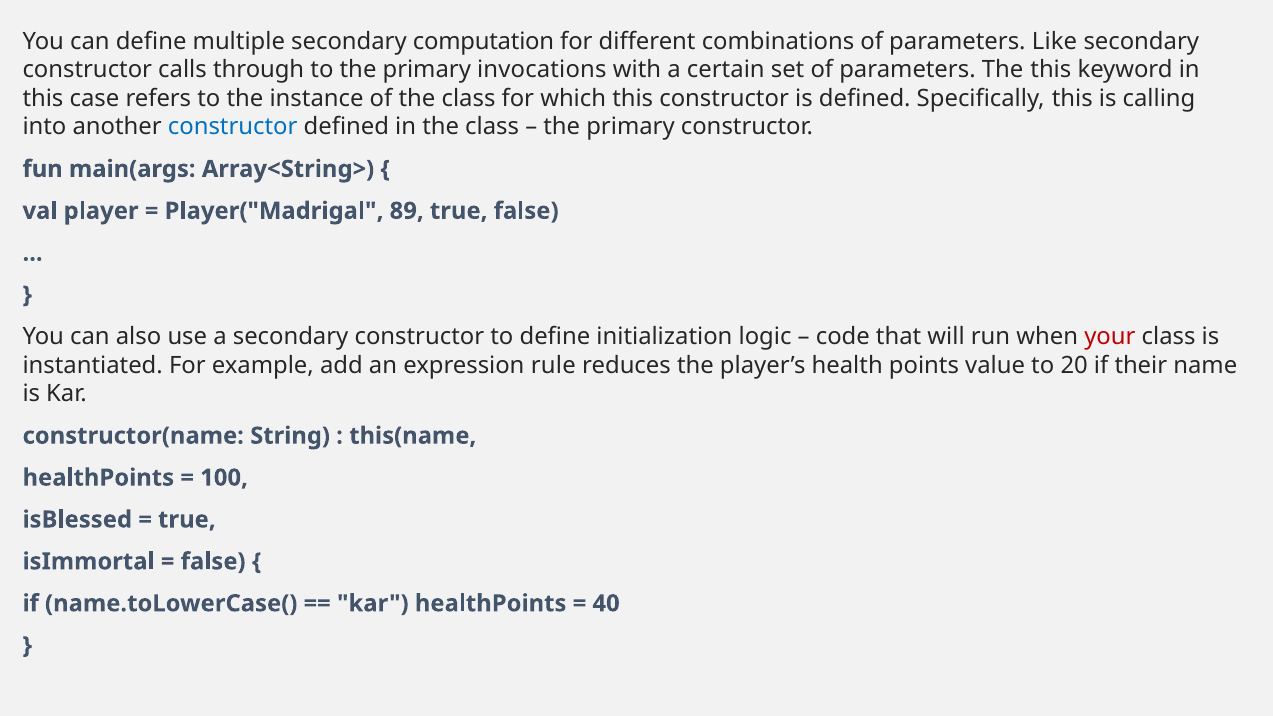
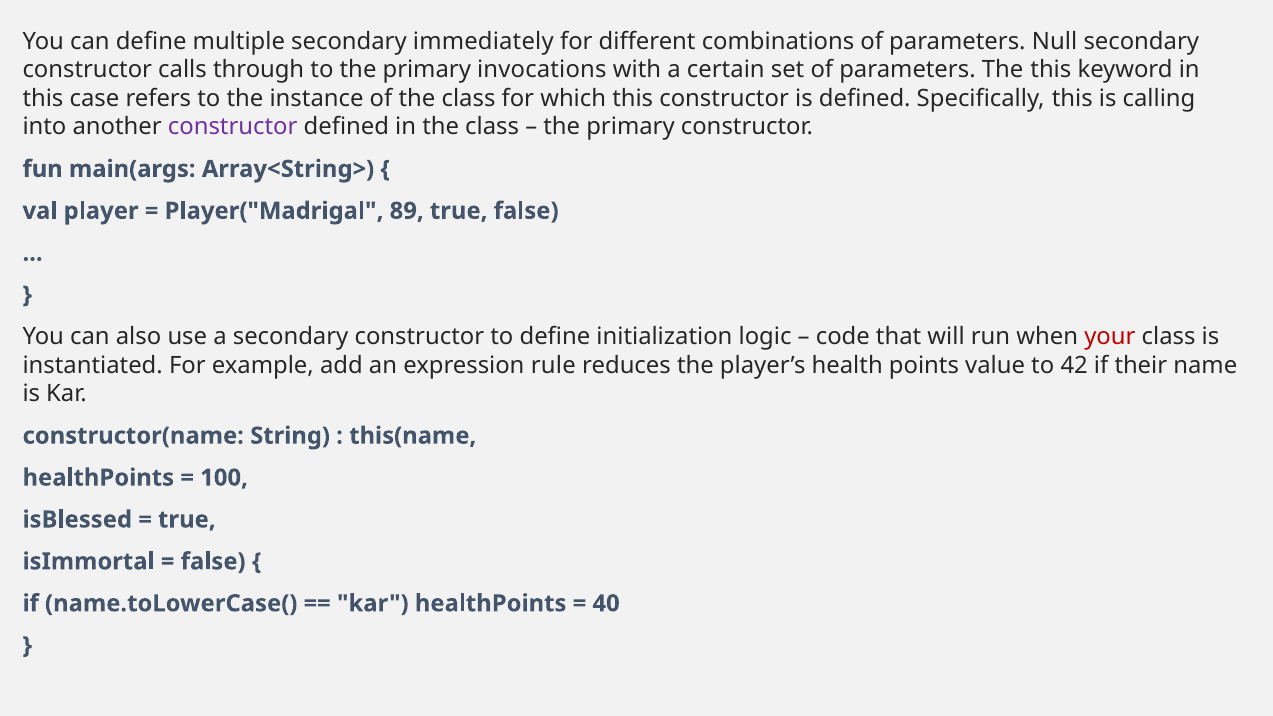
computation: computation -> immediately (483, 41)
Like: Like -> Null (1055, 41)
constructor colour: blue -> purple (233, 127)
20: 20 -> 42 (1074, 365)
